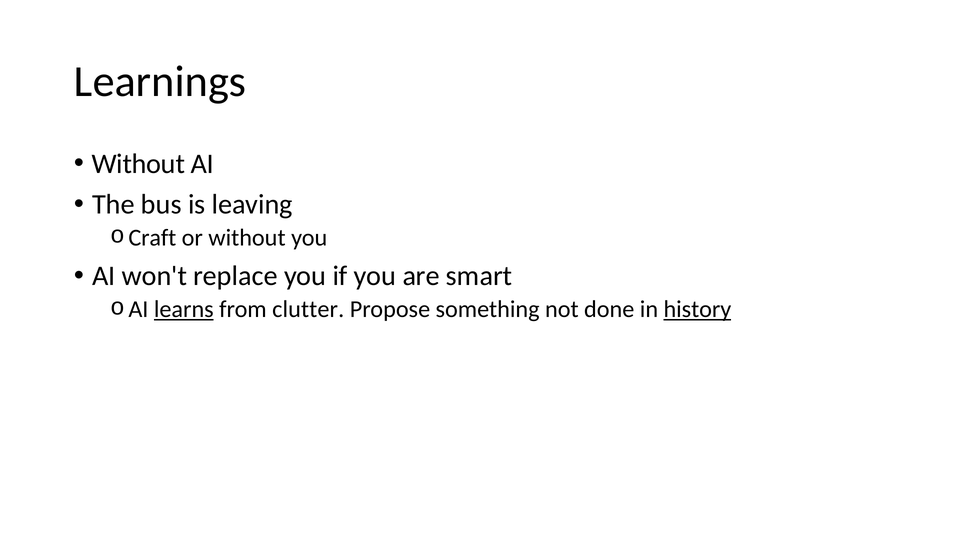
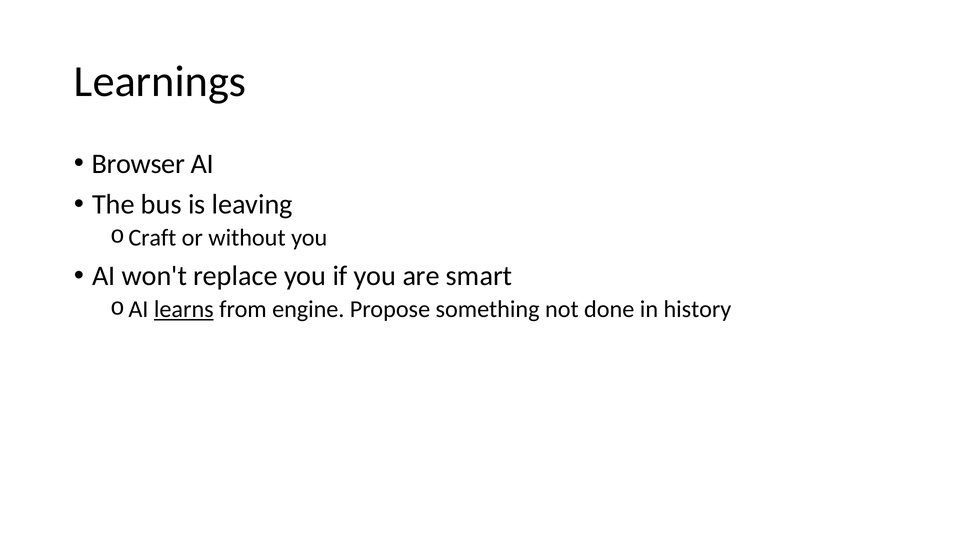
Without: Without -> Browser (138, 164)
clutter: clutter -> engine (308, 310)
history underline: present -> none (697, 310)
